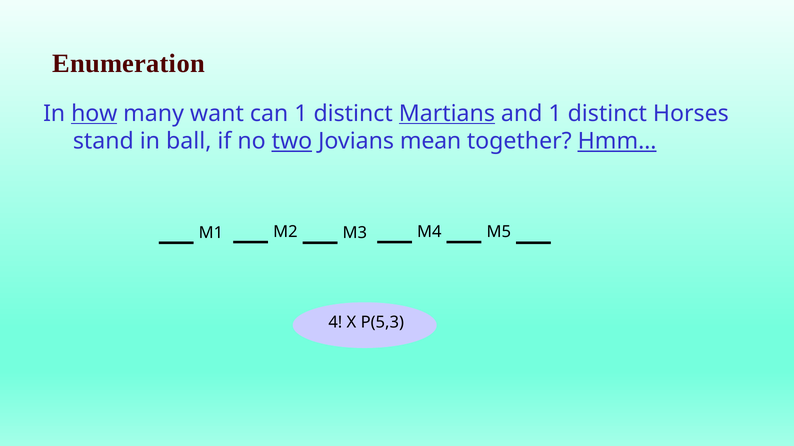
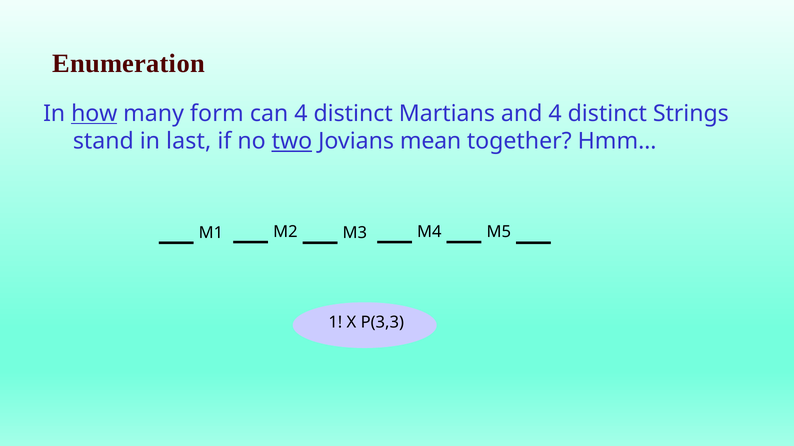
want: want -> form (217, 114)
can 1: 1 -> 4 (301, 114)
Martians underline: present -> none (447, 114)
and 1: 1 -> 4 (555, 114)
Horses: Horses -> Strings (691, 114)
ball: ball -> last (189, 141)
Hmm… underline: present -> none (617, 141)
4: 4 -> 1 (335, 323)
P(5,3: P(5,3 -> P(3,3 (382, 323)
